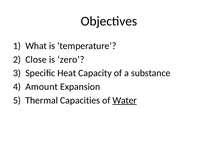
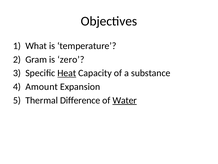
Close: Close -> Gram (36, 59)
Heat underline: none -> present (67, 73)
Capacities: Capacities -> Difference (80, 100)
